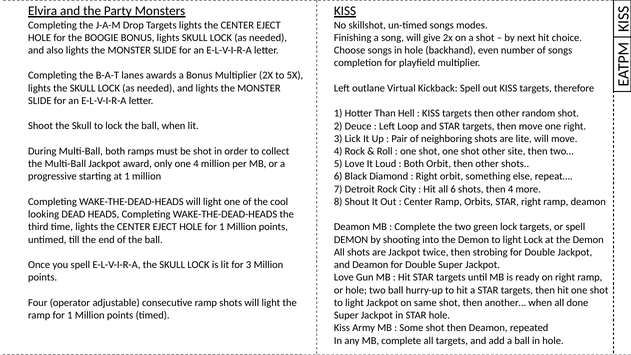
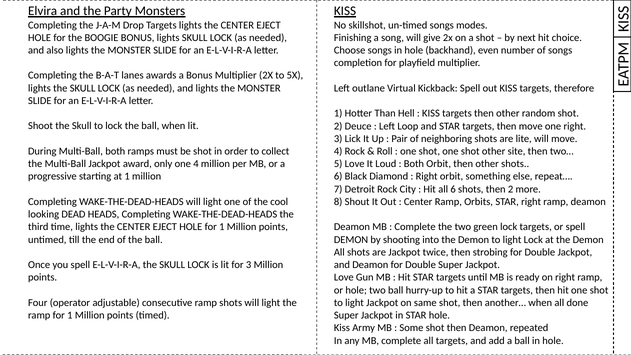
then 4: 4 -> 2 (511, 189)
